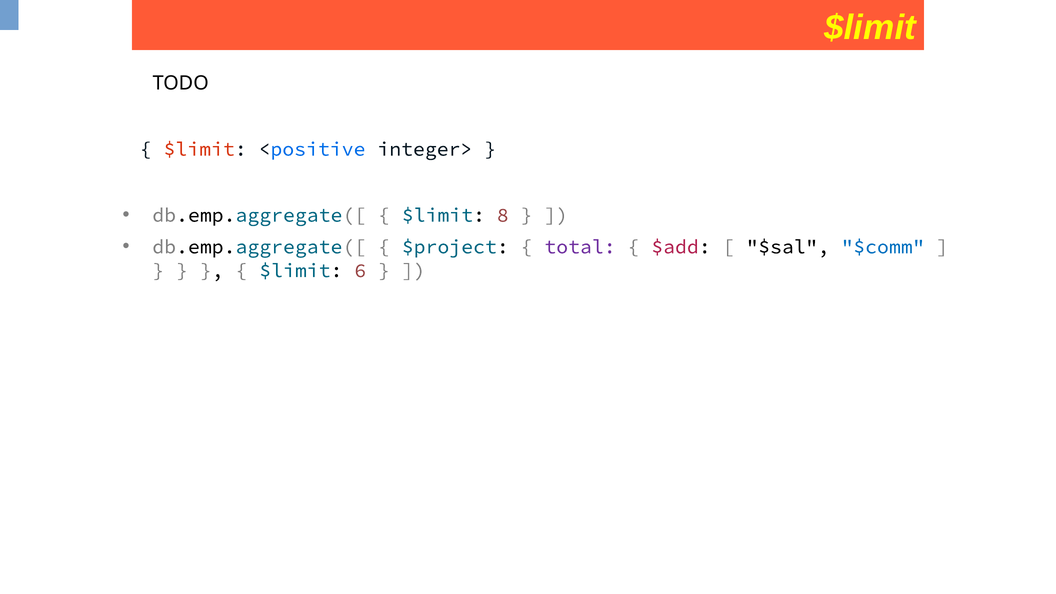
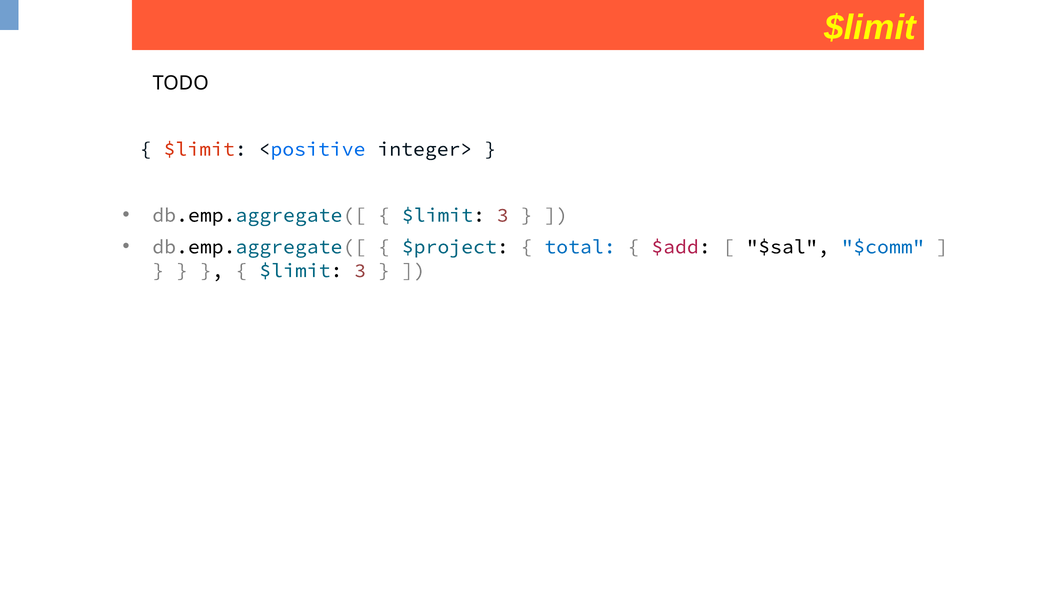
8: 8 -> 3 (503, 215)
total colour: purple -> blue (580, 247)
6: 6 -> 3 (360, 271)
